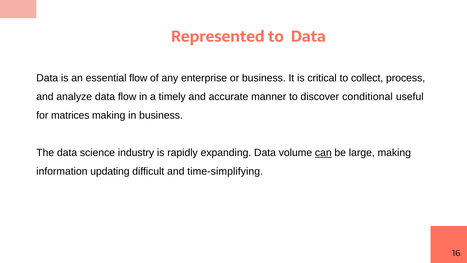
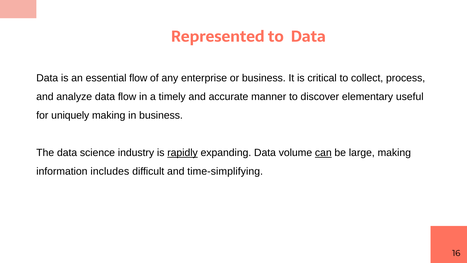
conditional: conditional -> elementary (368, 97)
matrices: matrices -> uniquely (70, 115)
rapidly underline: none -> present (183, 153)
updating: updating -> includes (110, 171)
